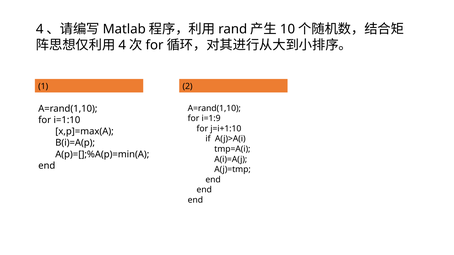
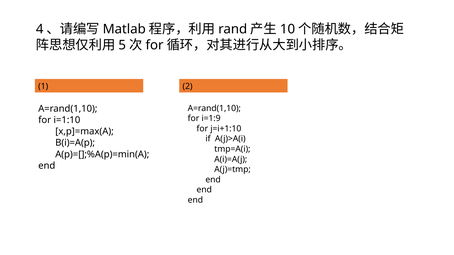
4: 4 -> 5 (122, 45)
